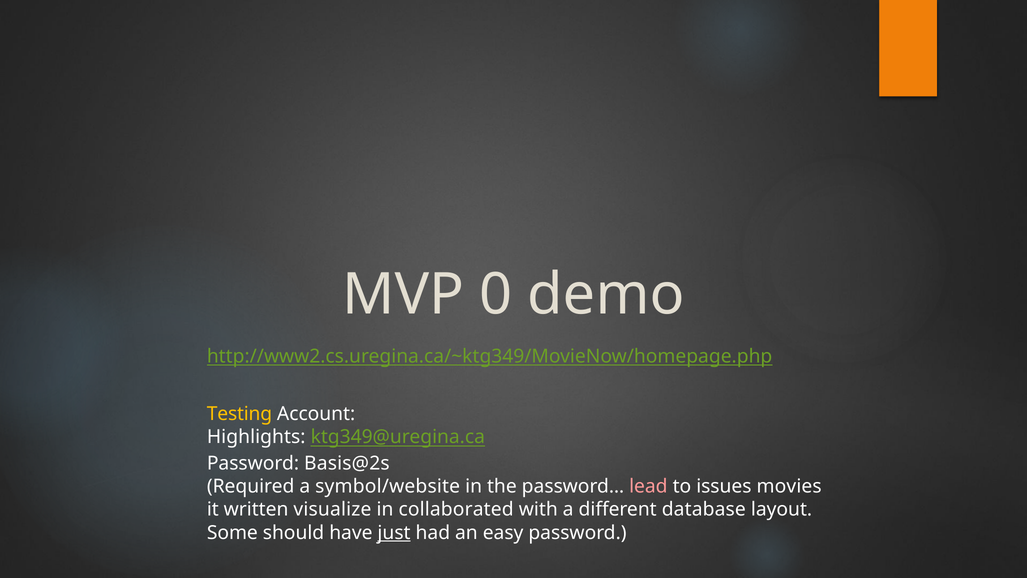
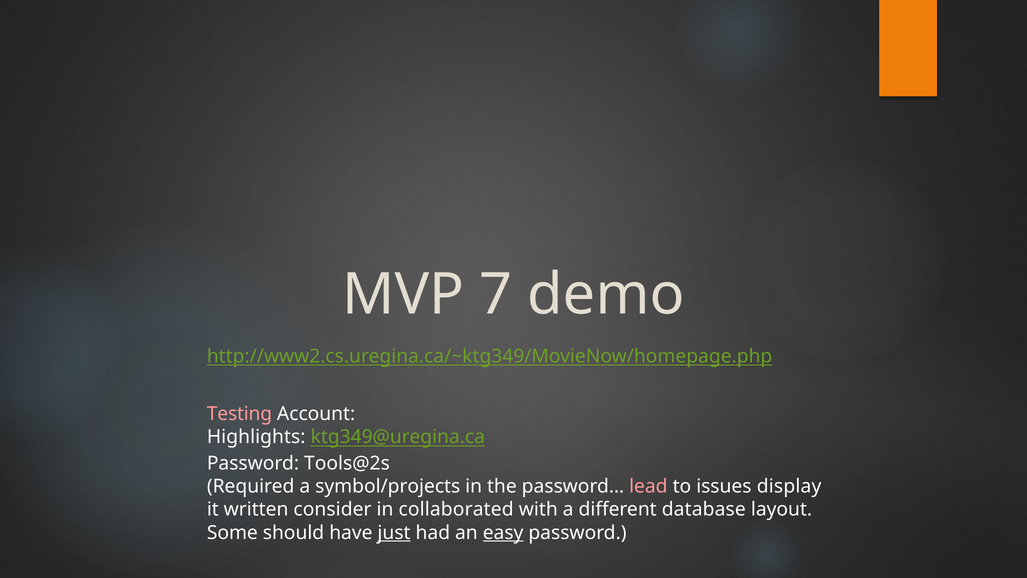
0: 0 -> 7 (496, 295)
Testing colour: yellow -> pink (239, 414)
Basis@2s: Basis@2s -> Tools@2s (347, 463)
symbol/website: symbol/website -> symbol/projects (388, 486)
movies: movies -> display (789, 486)
visualize: visualize -> consider (333, 509)
easy underline: none -> present (503, 532)
